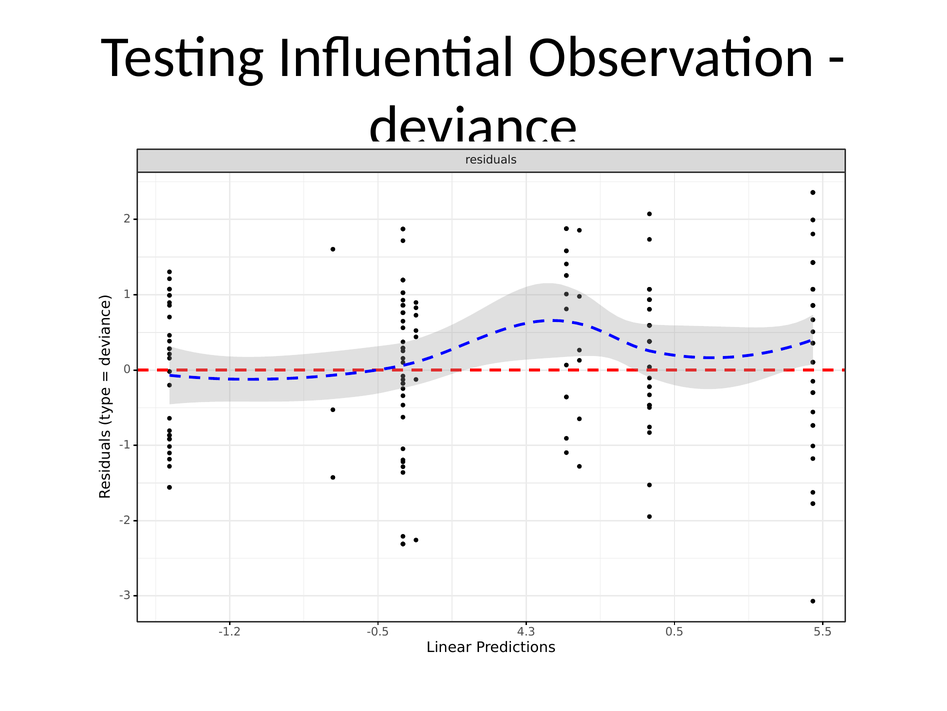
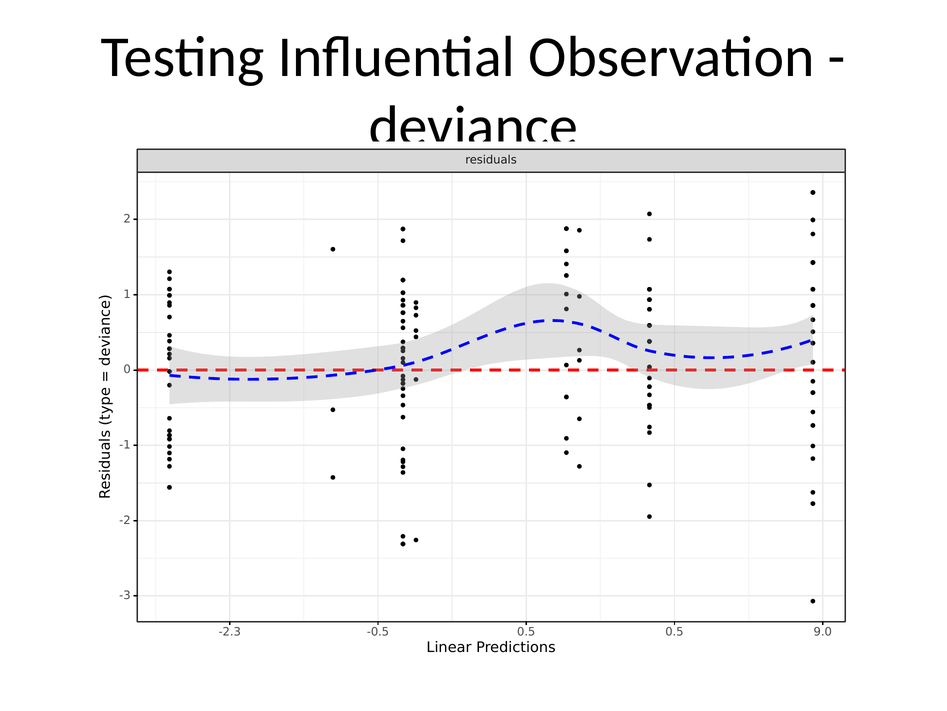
-1.2: -1.2 -> -2.3 (230, 631)
-0.5 4.3: 4.3 -> 0.5 (526, 631)
5.5: 5.5 -> 9.0 (823, 631)
